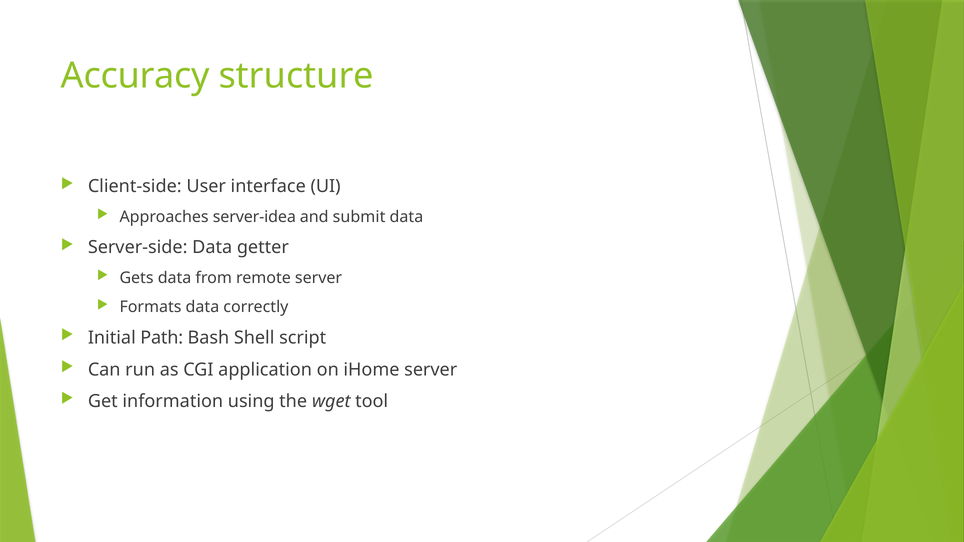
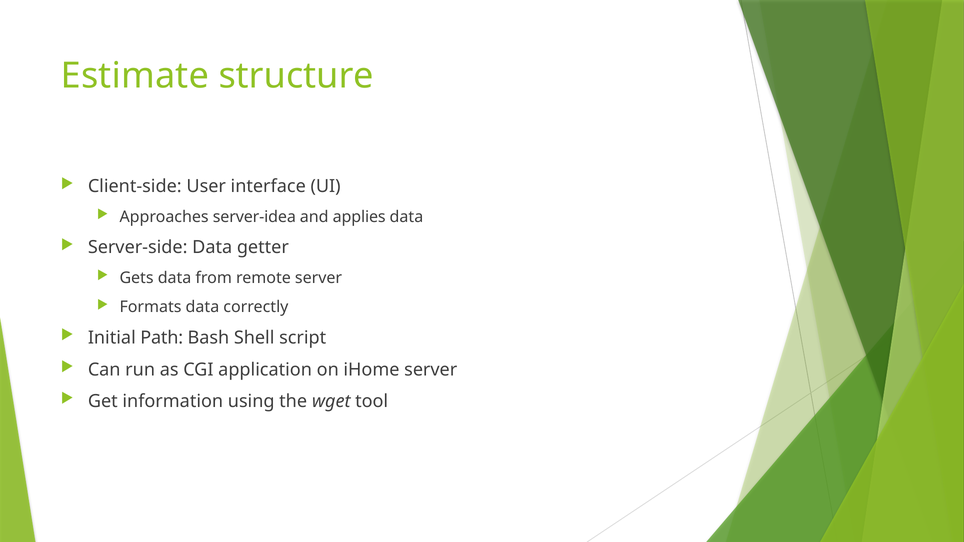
Accuracy: Accuracy -> Estimate (135, 76)
submit: submit -> applies (359, 217)
